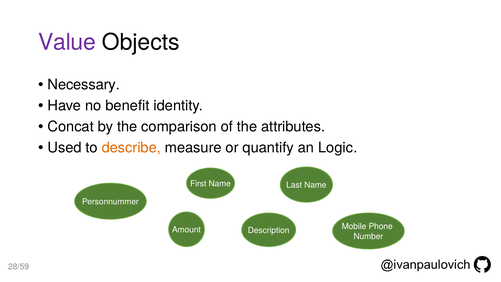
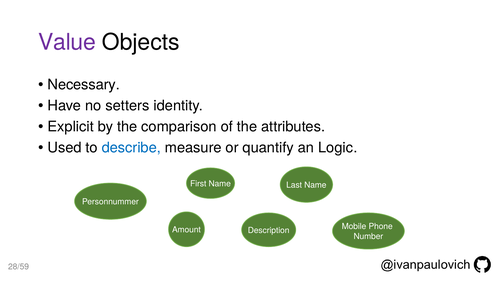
benefit: benefit -> setters (127, 106)
Concat: Concat -> Explicit (71, 127)
describe colour: orange -> blue (131, 148)
